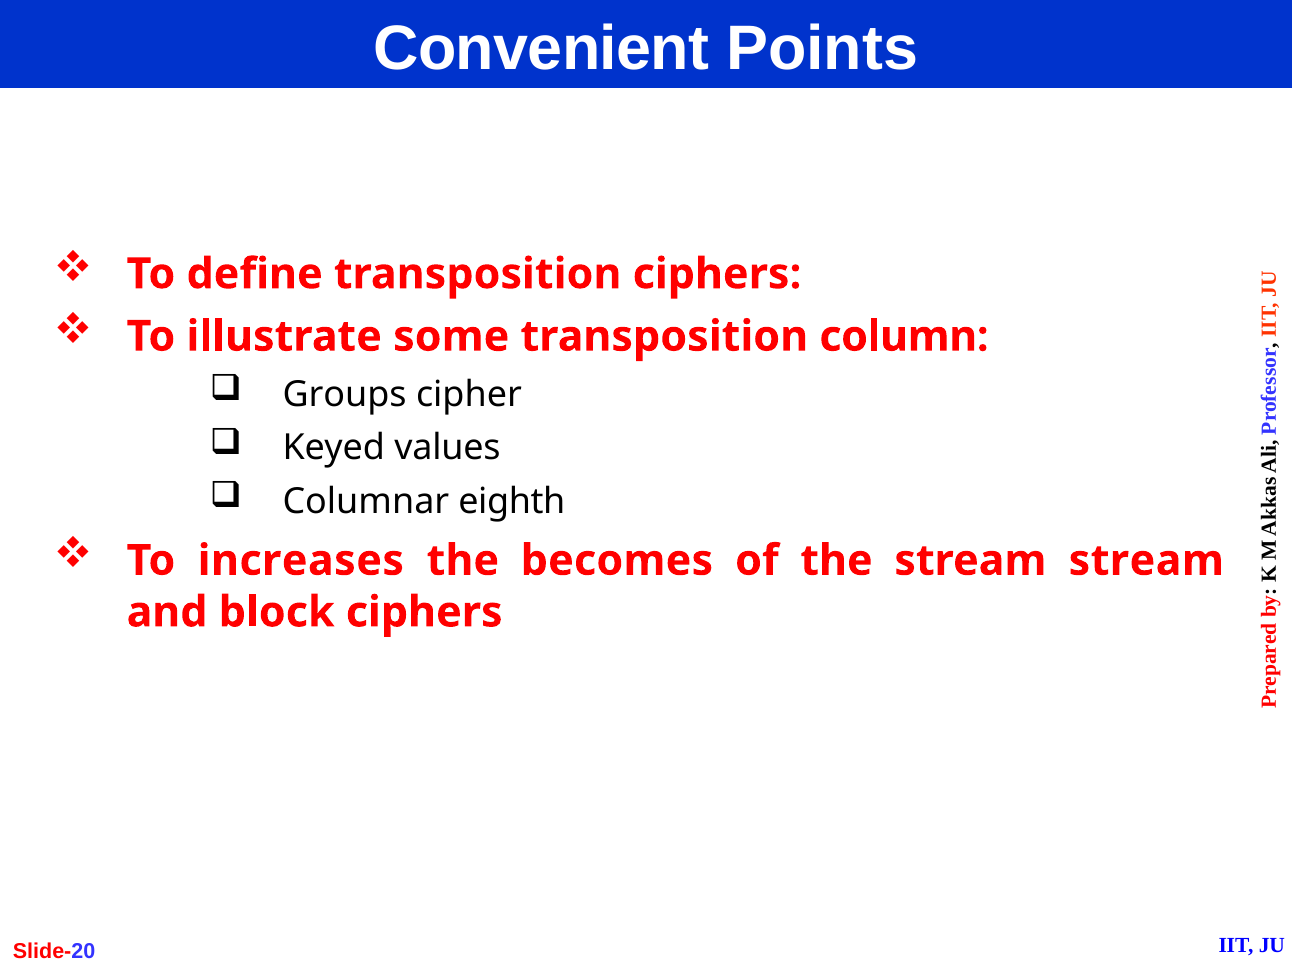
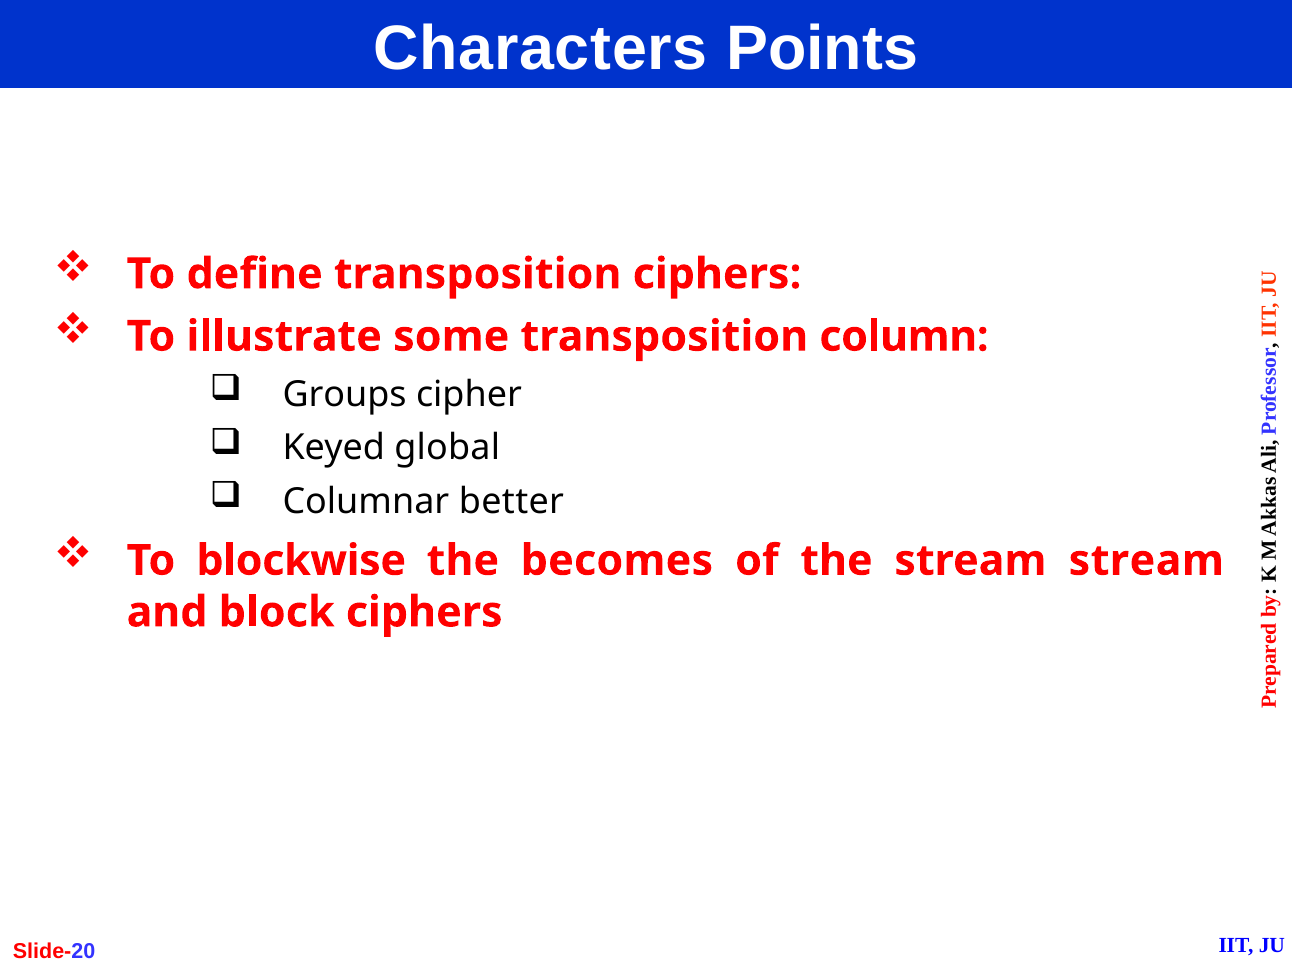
Convenient: Convenient -> Characters (541, 48)
values: values -> global (447, 448)
eighth: eighth -> better (511, 502)
increases: increases -> blockwise (301, 561)
